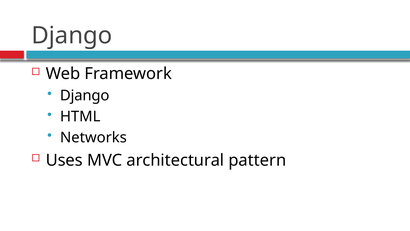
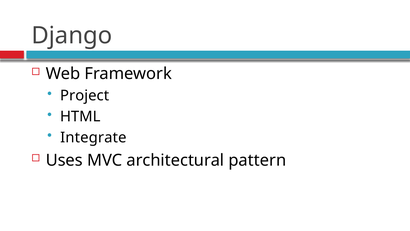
Django: Django -> Project (85, 96)
Networks: Networks -> Integrate (93, 137)
